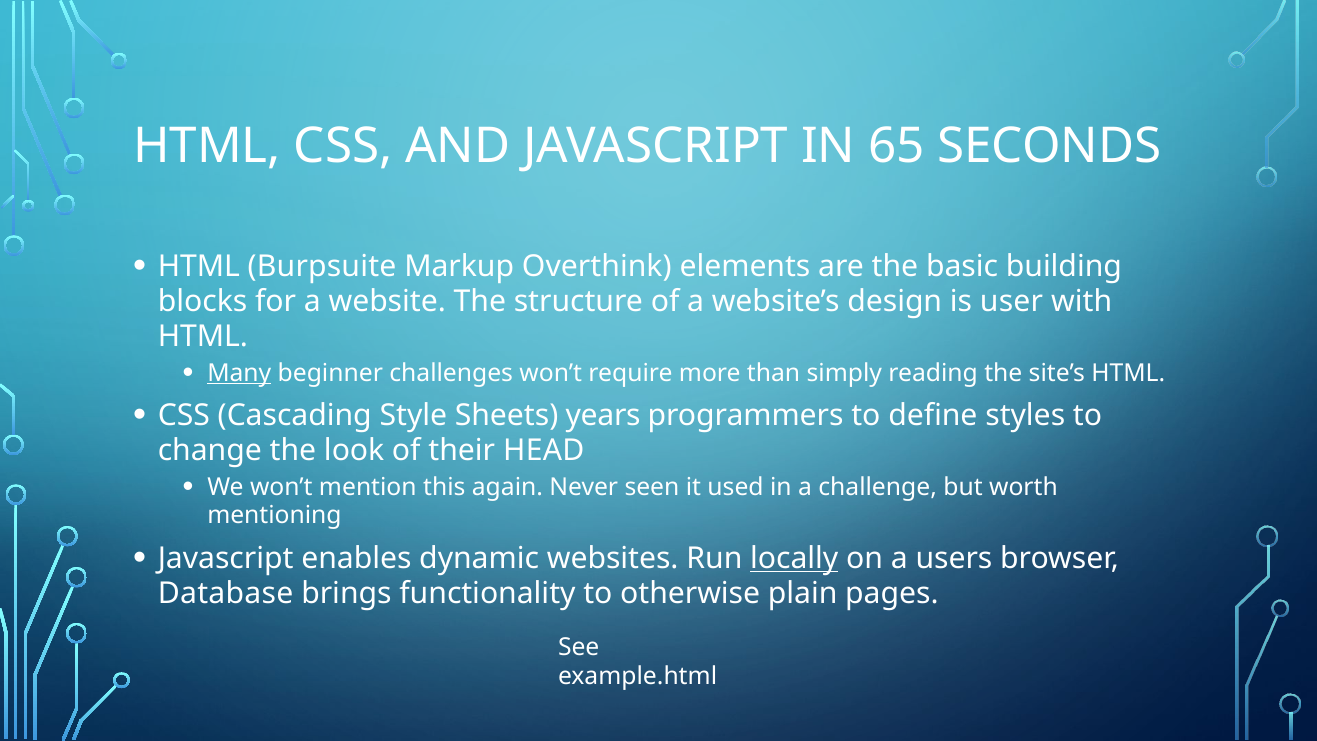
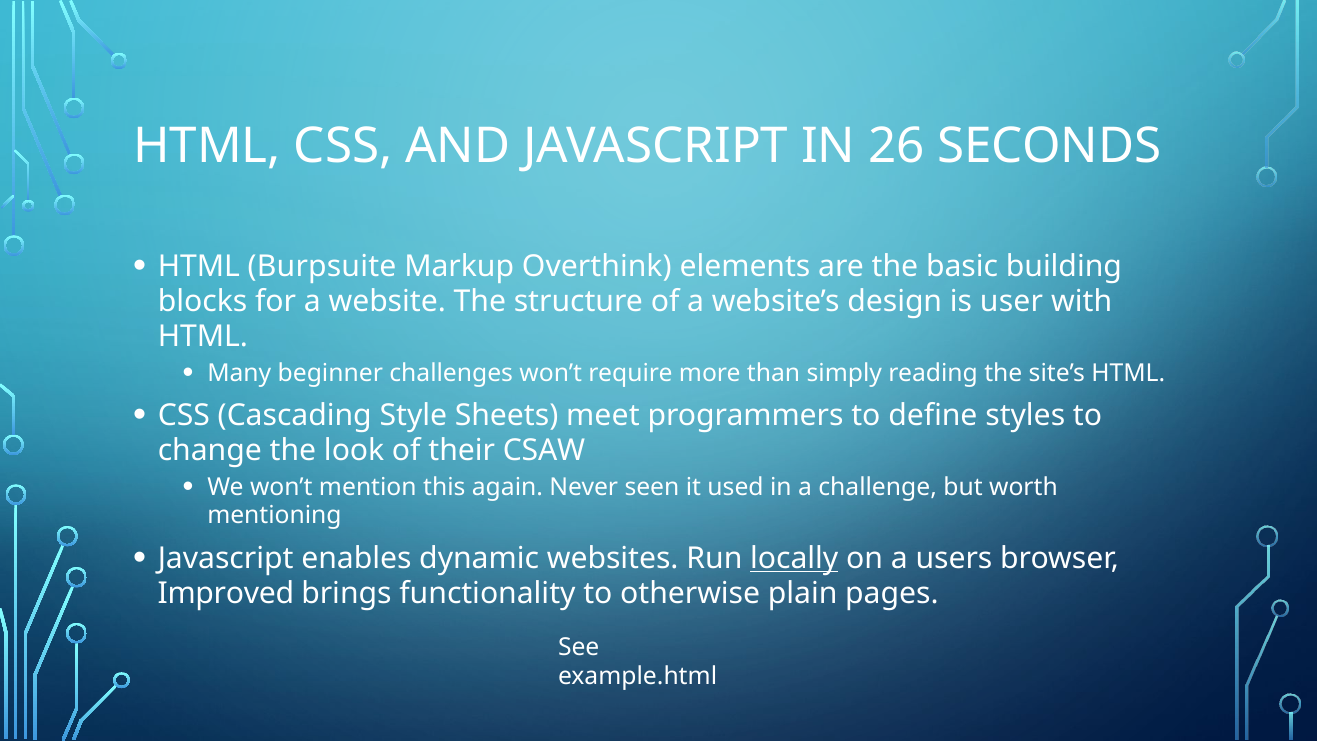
65: 65 -> 26 (896, 146)
Many underline: present -> none (239, 373)
years: years -> meet (603, 416)
HEAD: HEAD -> CSAW (544, 450)
Database: Database -> Improved (226, 593)
